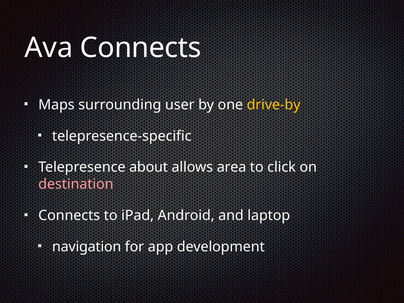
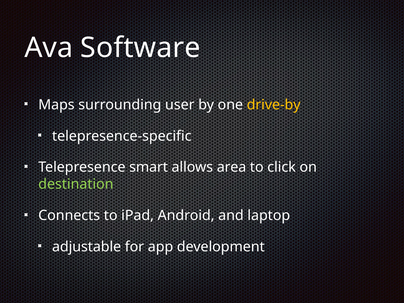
Ava Connects: Connects -> Software (140, 48)
about: about -> smart (149, 167)
destination colour: pink -> light green (76, 184)
navigation: navigation -> adjustable (87, 247)
